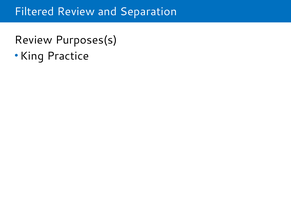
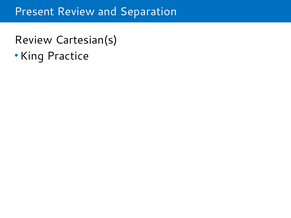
Filtered: Filtered -> Present (34, 12)
Purposes(s: Purposes(s -> Cartesian(s (86, 40)
